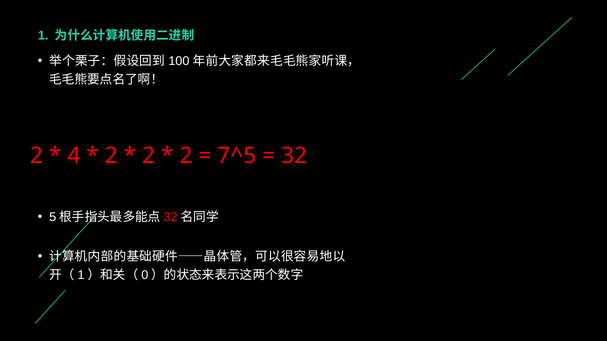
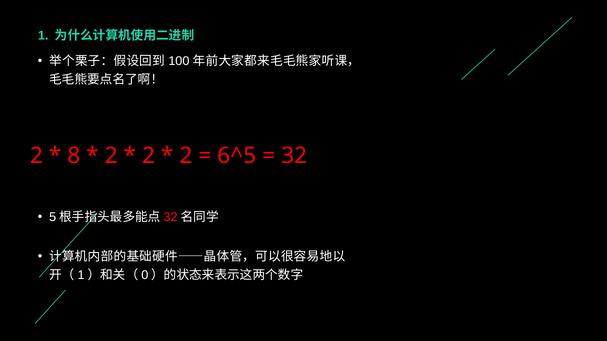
4: 4 -> 8 (74, 156)
7^5: 7^5 -> 6^5 (237, 156)
